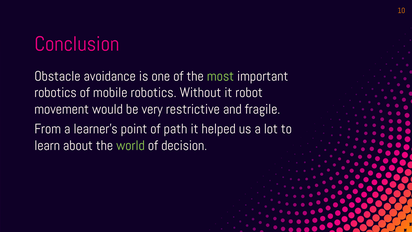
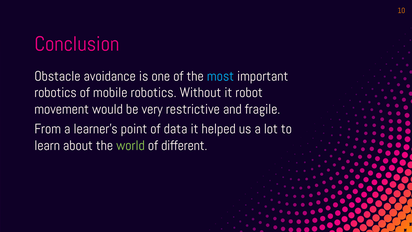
most colour: light green -> light blue (220, 76)
path: path -> data (176, 129)
decision: decision -> different (184, 145)
